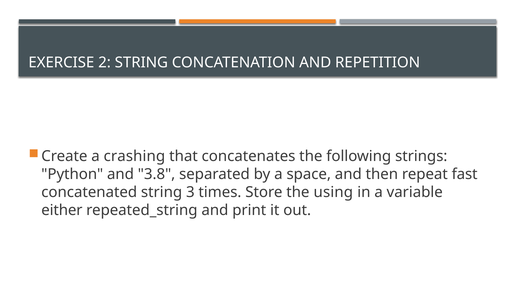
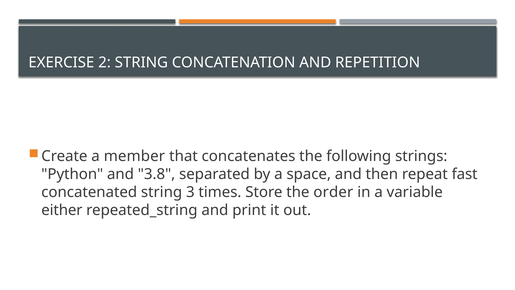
crashing: crashing -> member (134, 156)
using: using -> order (333, 192)
